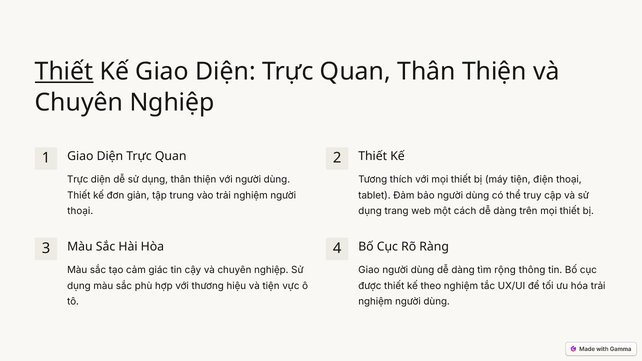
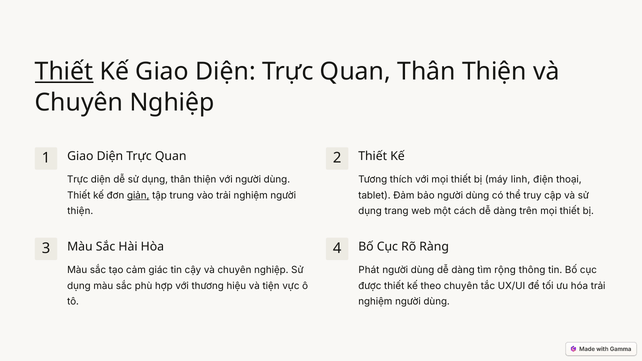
máy tiện: tiện -> linh (521, 180)
giản underline: none -> present (138, 195)
thoại: thoại -> thiện (80, 211)
Giao: Giao -> Phát (369, 270)
theo nghiệm: nghiệm -> chuyên (461, 286)
